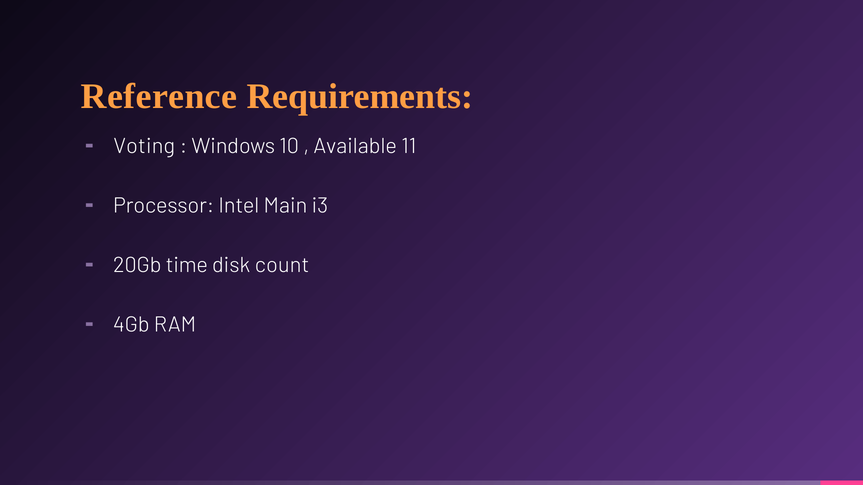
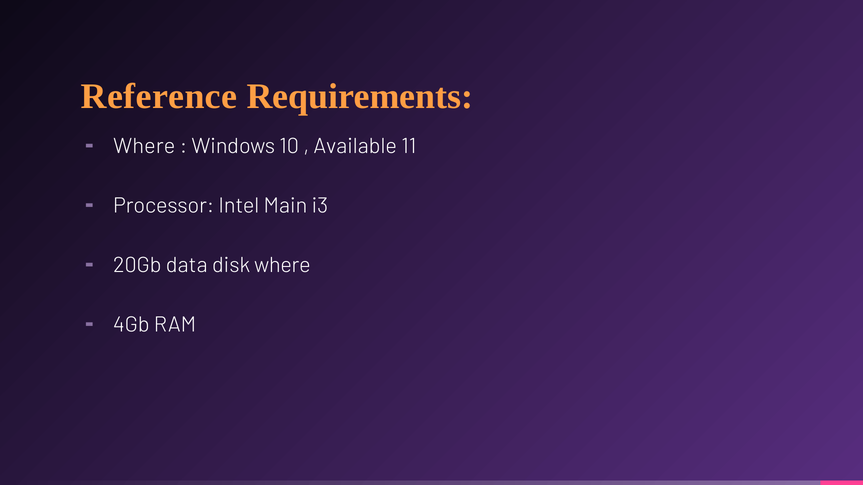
Voting: Voting -> Where (144, 146)
time: time -> data (187, 265)
disk count: count -> where (282, 265)
